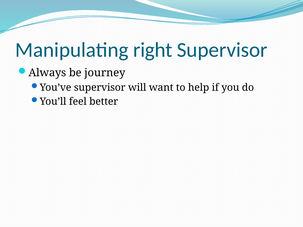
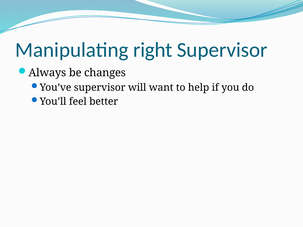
journey: journey -> changes (105, 73)
